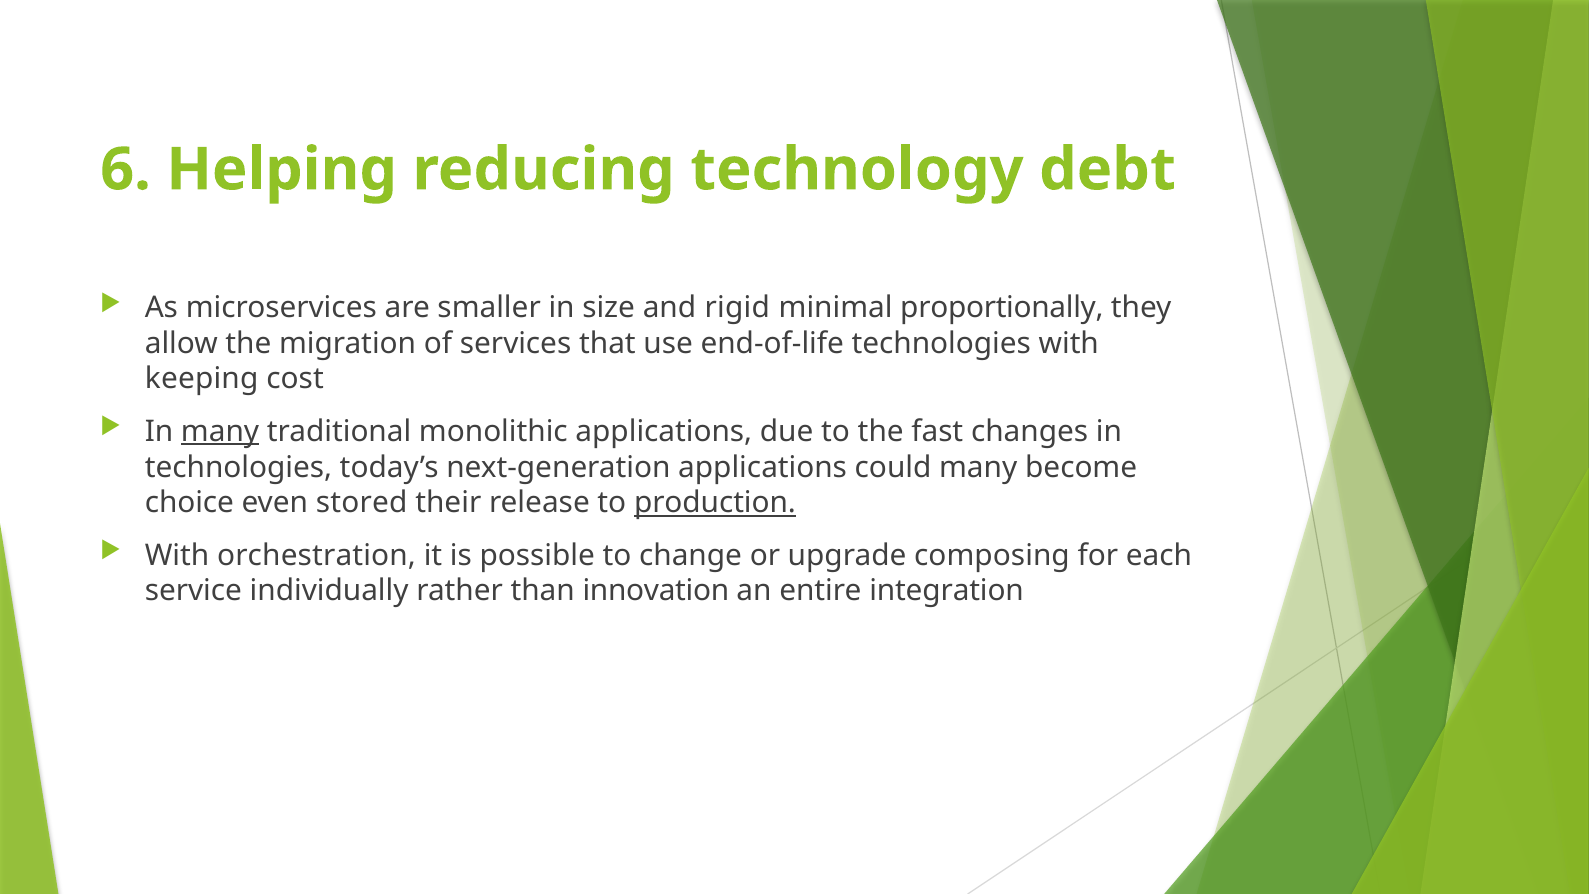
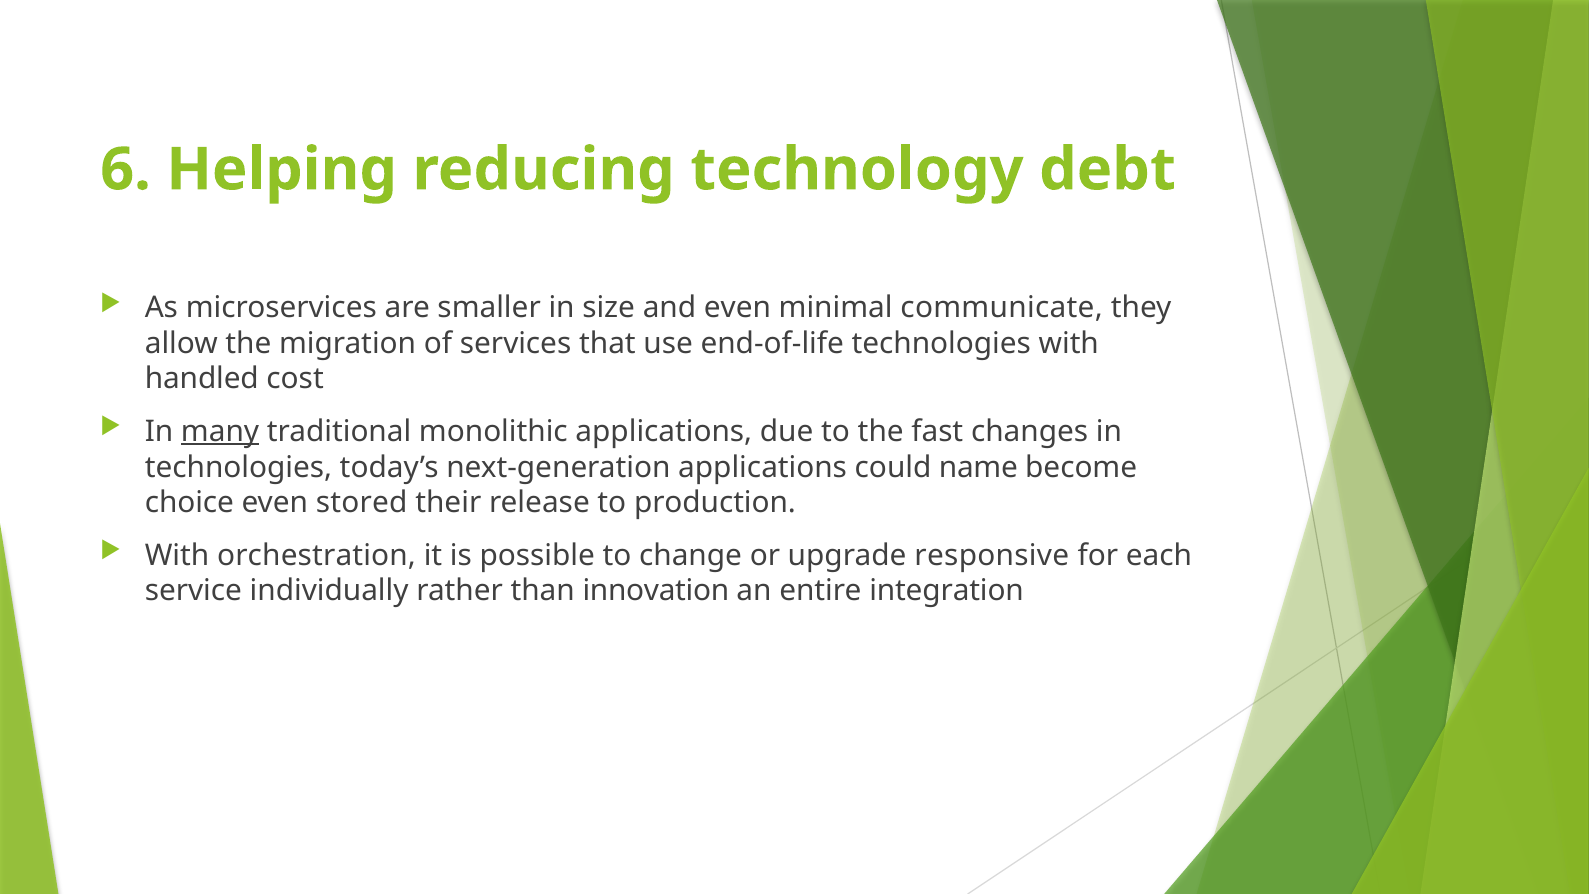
and rigid: rigid -> even (737, 308)
proportionally: proportionally -> communicate (1002, 308)
keeping: keeping -> handled (202, 379)
could many: many -> name (978, 467)
production underline: present -> none (715, 503)
composing: composing -> responsive (992, 555)
